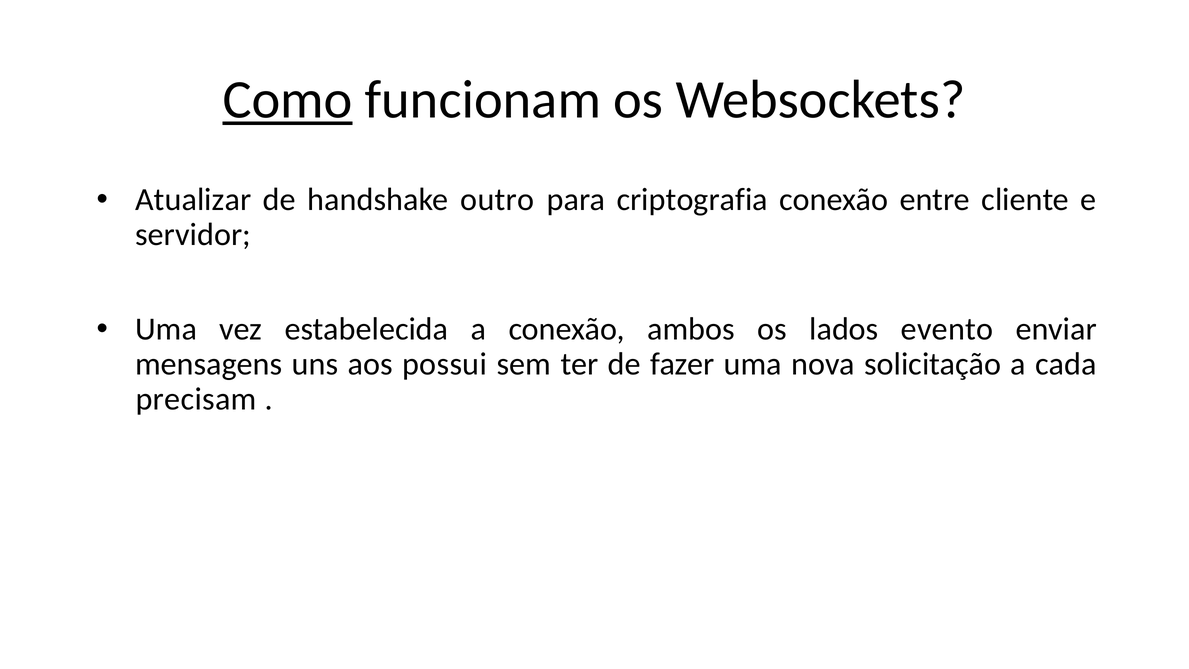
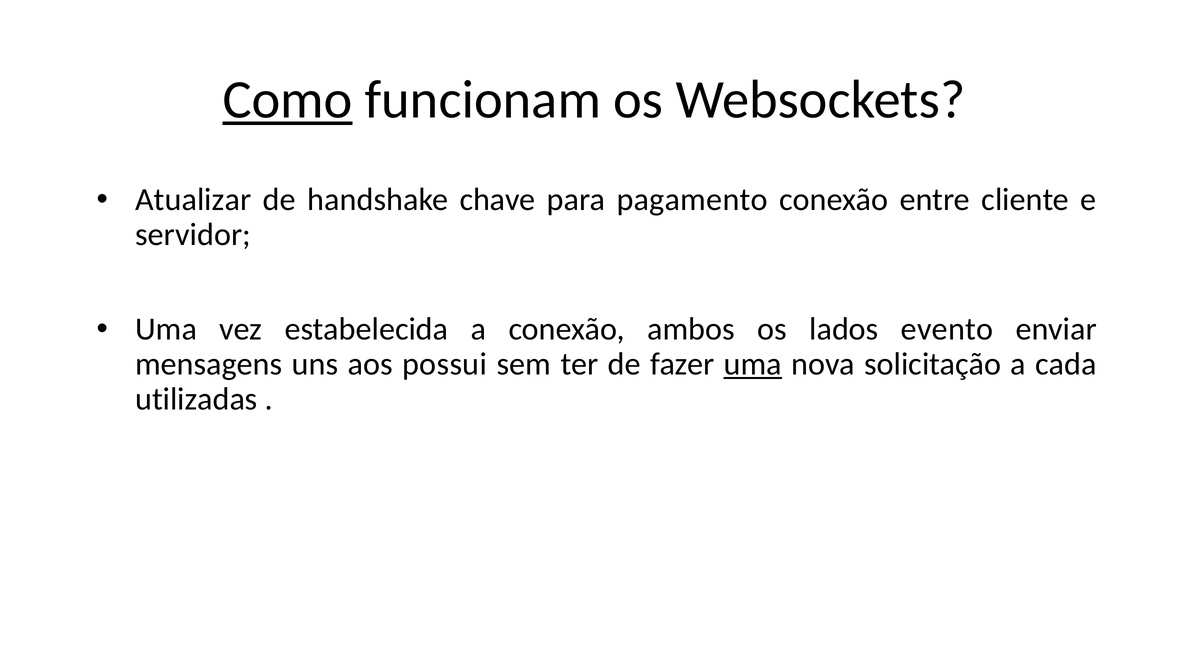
outro: outro -> chave (498, 200)
criptografia: criptografia -> pagamento (692, 200)
uma underline: none -> present (753, 364)
precisam: precisam -> utilizadas (196, 399)
